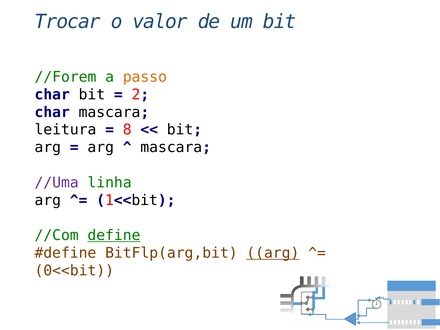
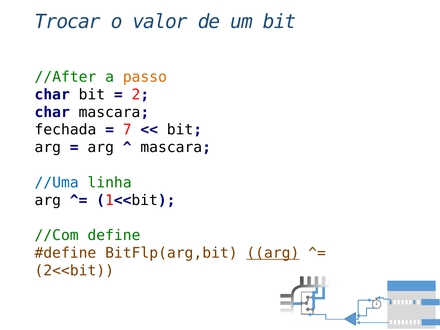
//Forem: //Forem -> //After (65, 77)
leitura: leitura -> fechada (65, 130)
8: 8 -> 7 (127, 130)
//Uma colour: purple -> blue (57, 183)
define underline: present -> none (114, 235)
0<<bit: 0<<bit -> 2<<bit (74, 271)
